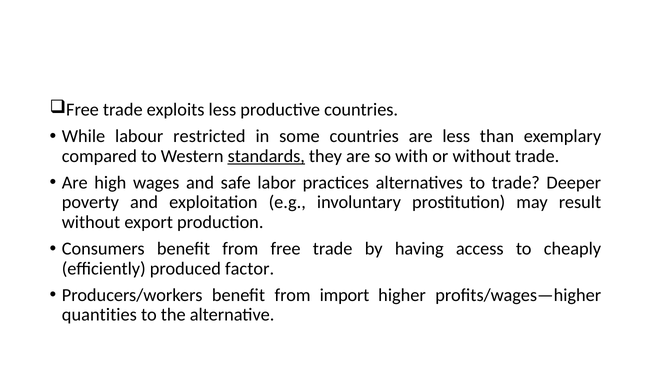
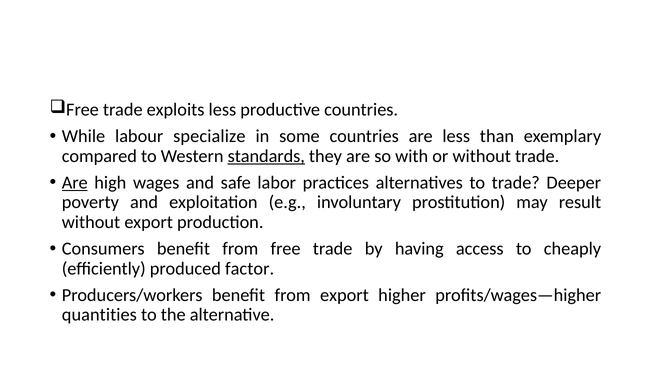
restricted: restricted -> specialize (209, 136)
Are underline: none -> present (75, 183)
from import: import -> export (344, 295)
